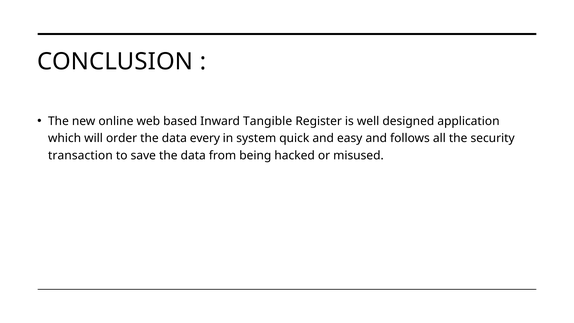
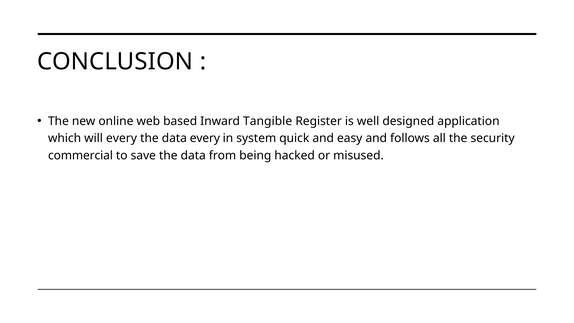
will order: order -> every (122, 138)
transaction: transaction -> commercial (80, 155)
